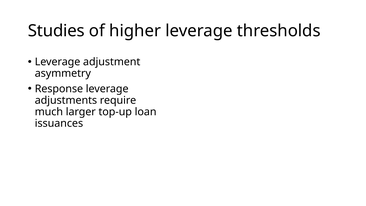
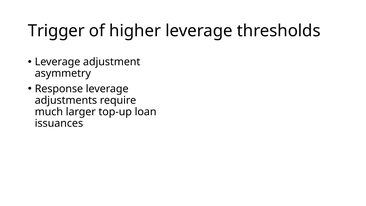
Studies: Studies -> Trigger (56, 31)
